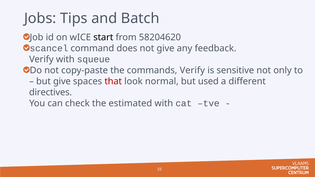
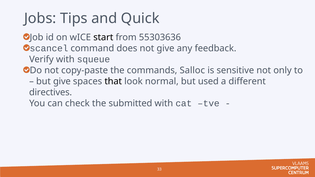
Batch: Batch -> Quick (140, 18)
58204620: 58204620 -> 55303636 (160, 37)
commands Verify: Verify -> Salloc (192, 70)
that colour: red -> black (113, 81)
estimated: estimated -> submitted (130, 104)
